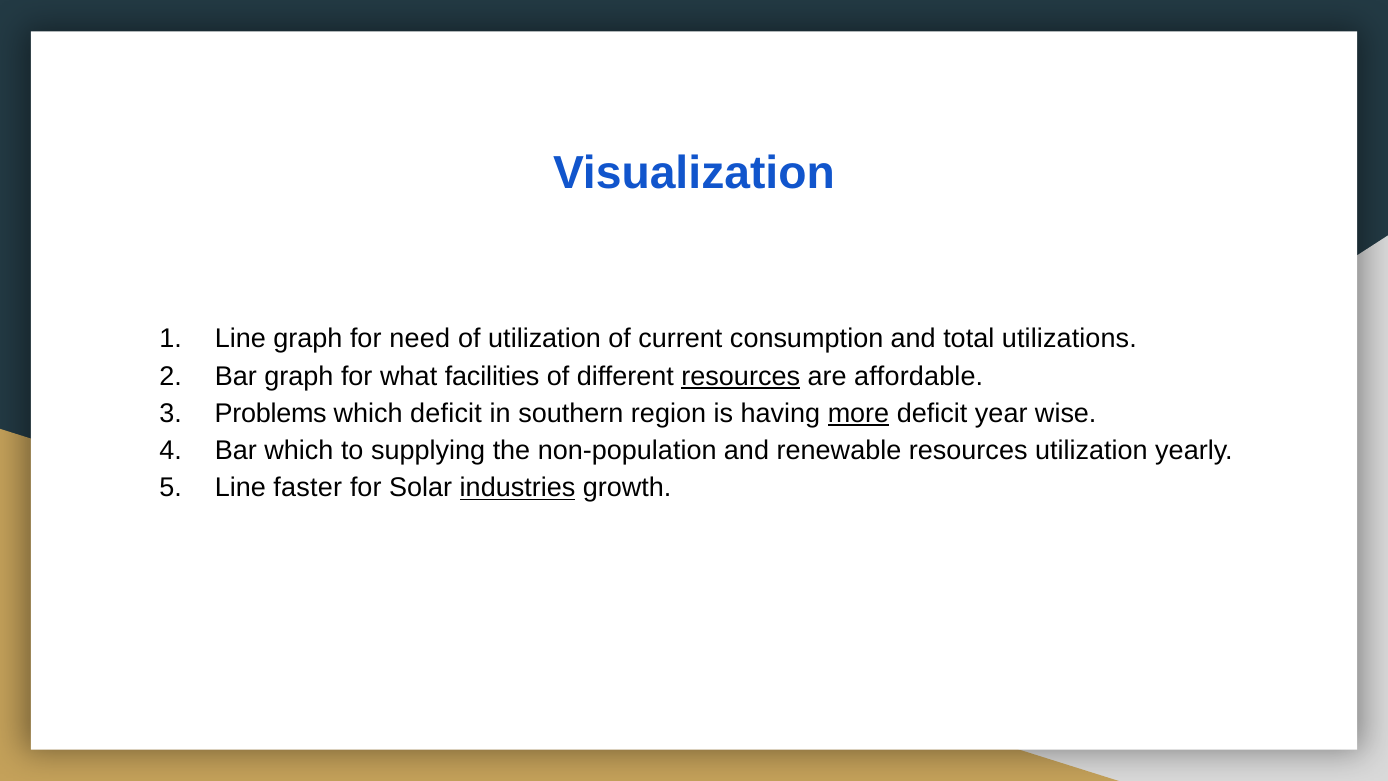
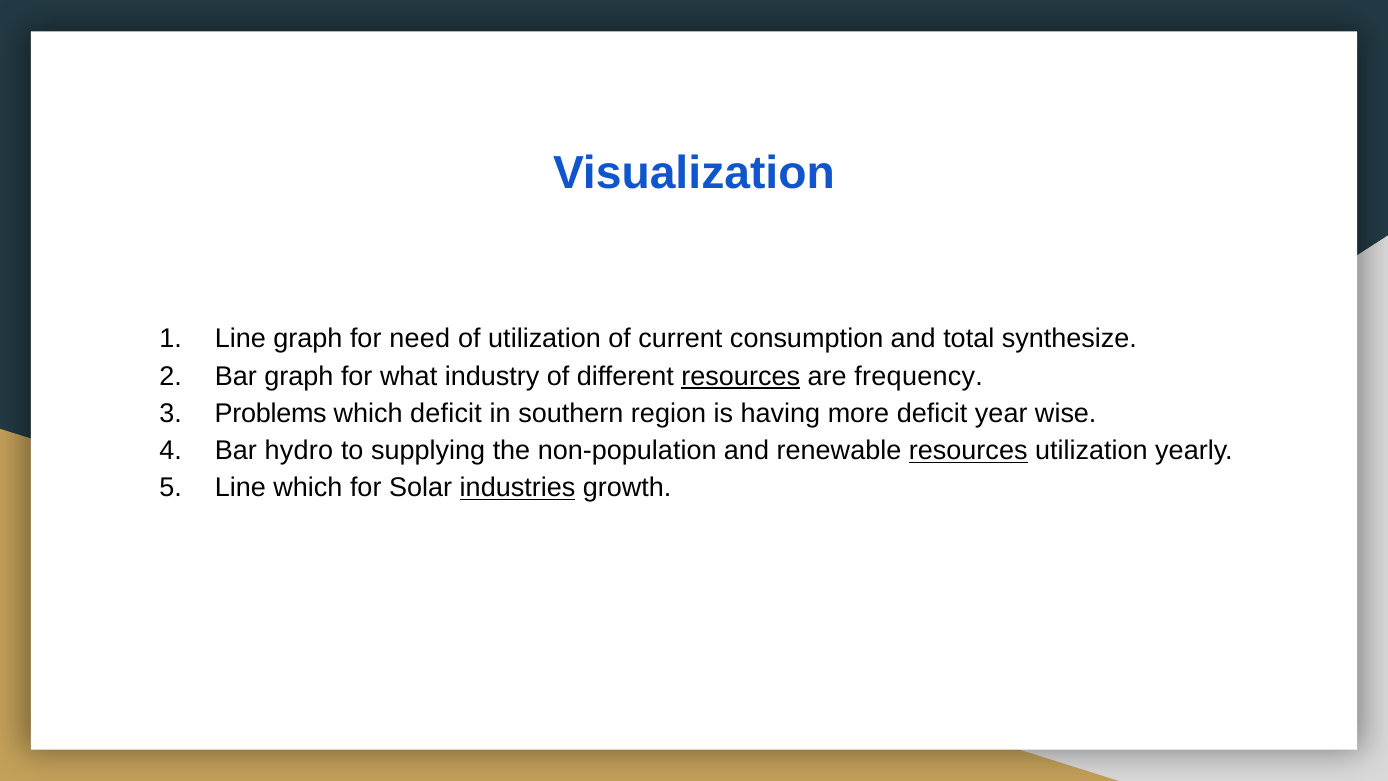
utilizations: utilizations -> synthesize (1069, 339)
facilities: facilities -> industry (492, 376)
affordable: affordable -> frequency (919, 376)
more underline: present -> none (858, 413)
Bar which: which -> hydro (299, 451)
resources underline: none -> present (968, 451)
Line faster: faster -> which (308, 488)
